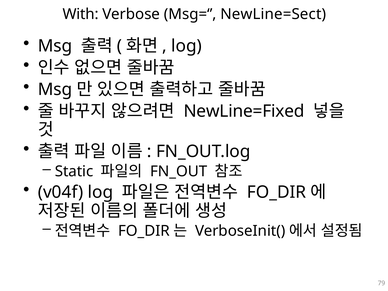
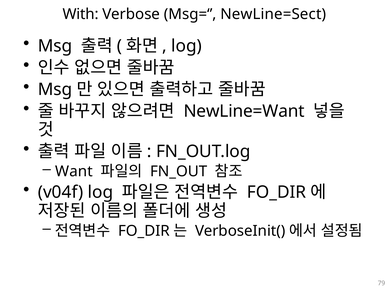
NewLine=Fixed: NewLine=Fixed -> NewLine=Want (244, 111)
Static: Static -> Want (74, 171)
